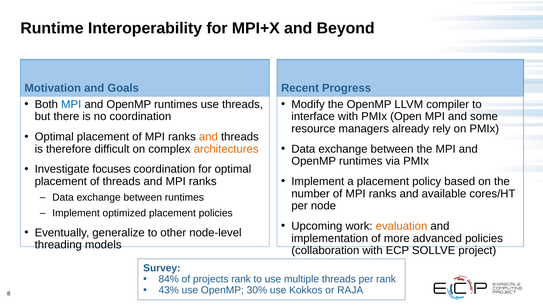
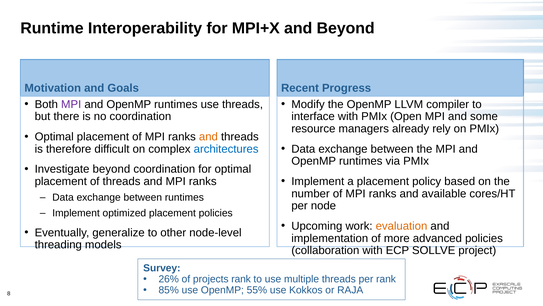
MPI colour: blue -> purple (71, 104)
architectures colour: orange -> blue (226, 149)
Investigate focuses: focuses -> beyond (111, 169)
84%: 84% -> 26% (169, 279)
43%: 43% -> 85% (169, 290)
30%: 30% -> 55% (257, 290)
